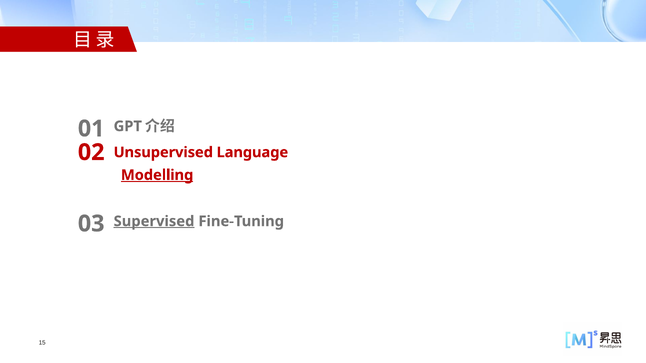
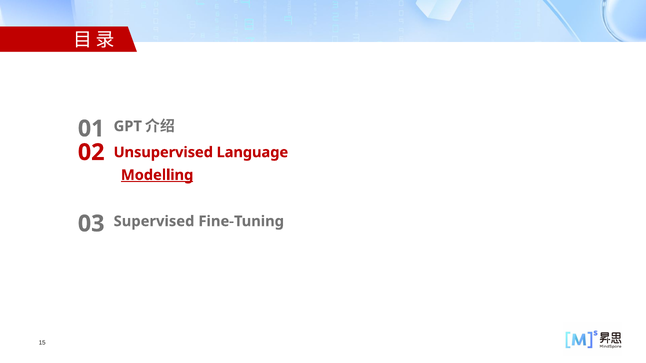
Supervised underline: present -> none (154, 221)
